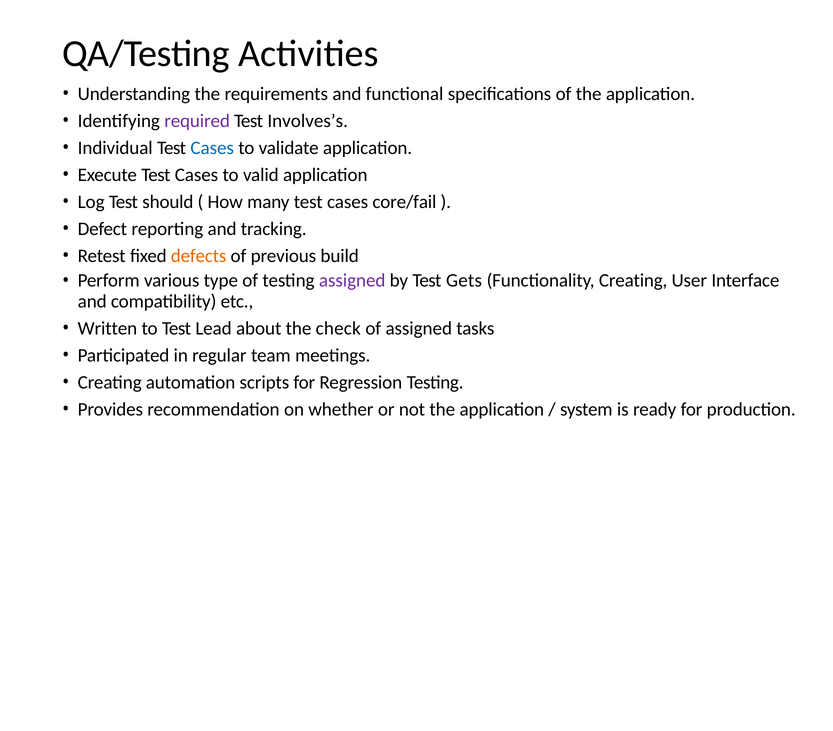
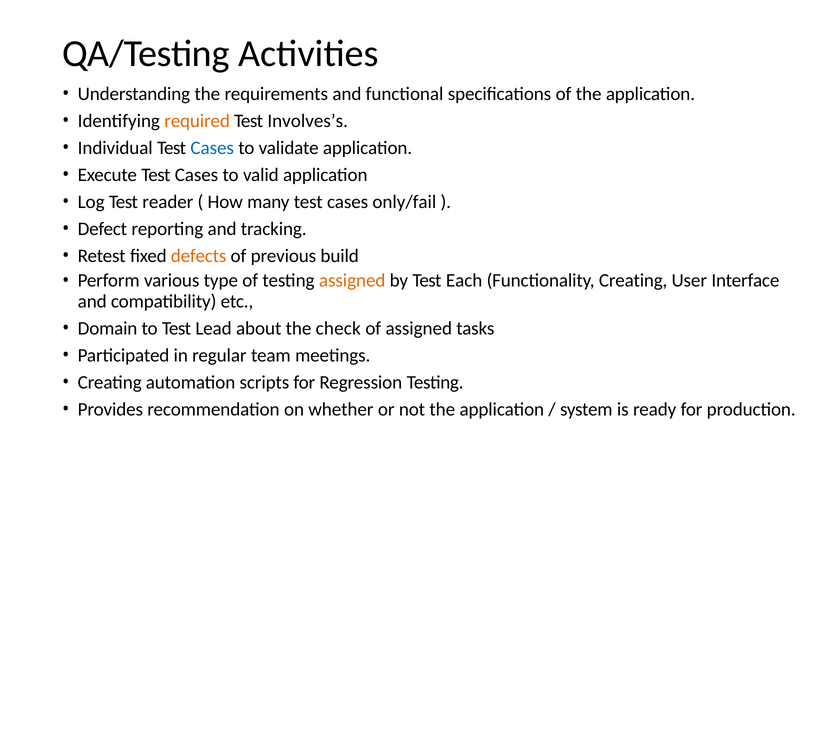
required colour: purple -> orange (197, 121)
should: should -> reader (168, 202)
core/fail: core/fail -> only/fail (404, 202)
assigned colour: purple -> orange (352, 281)
Gets: Gets -> Each (464, 281)
Written: Written -> Domain (108, 328)
